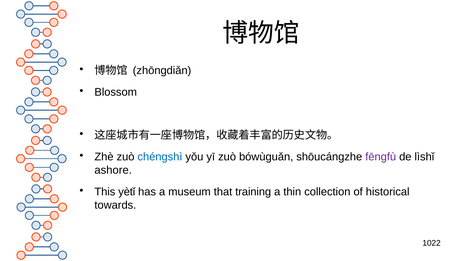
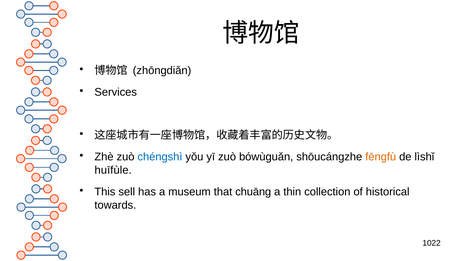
Blossom: Blossom -> Services (116, 92)
fēngfù colour: purple -> orange (381, 157)
ashore: ashore -> huīfùle (113, 170)
yètǐ: yètǐ -> sell (127, 192)
training: training -> chuāng (253, 192)
